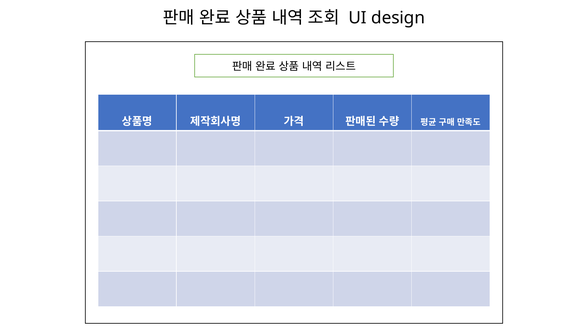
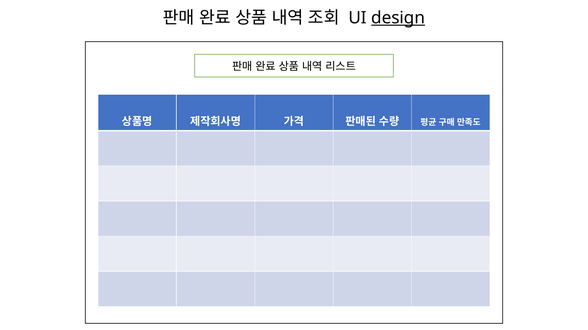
design underline: none -> present (398, 18)
